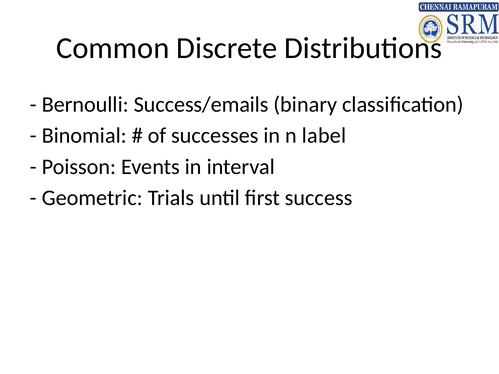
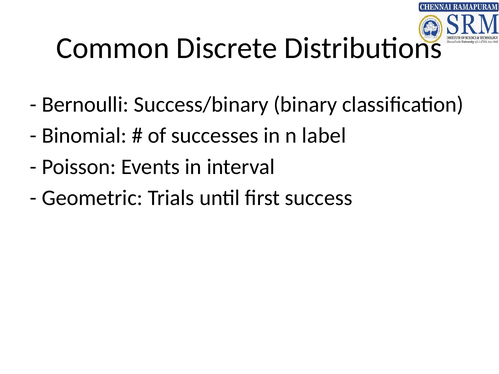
Success/emails: Success/emails -> Success/binary (201, 105)
